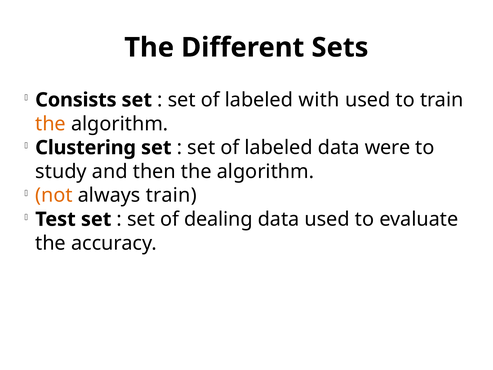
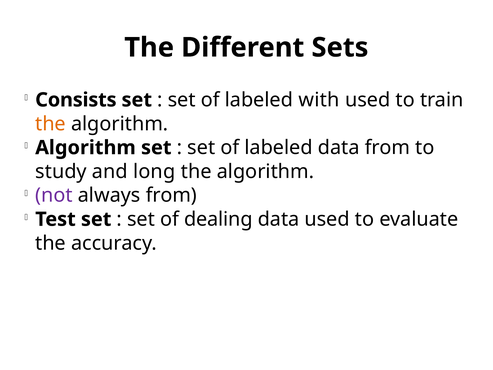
Clustering: Clustering -> Algorithm (86, 148)
data were: were -> from (387, 148)
then: then -> long (154, 171)
not colour: orange -> purple (54, 195)
always train: train -> from (171, 195)
